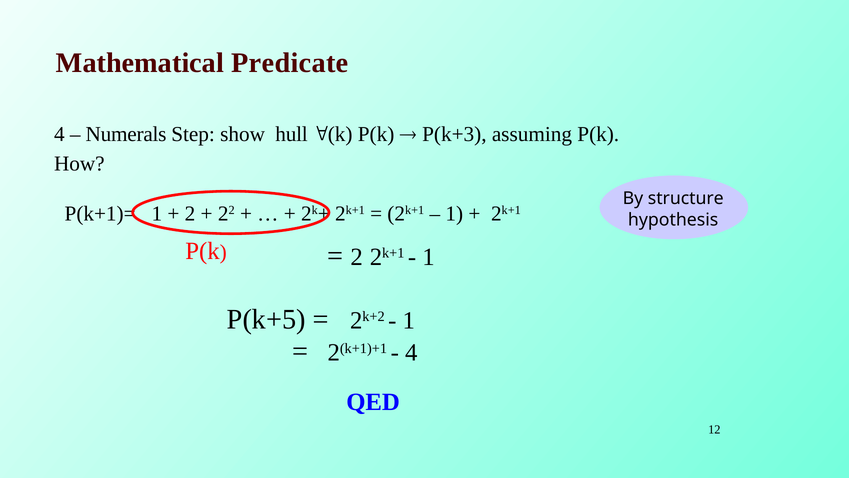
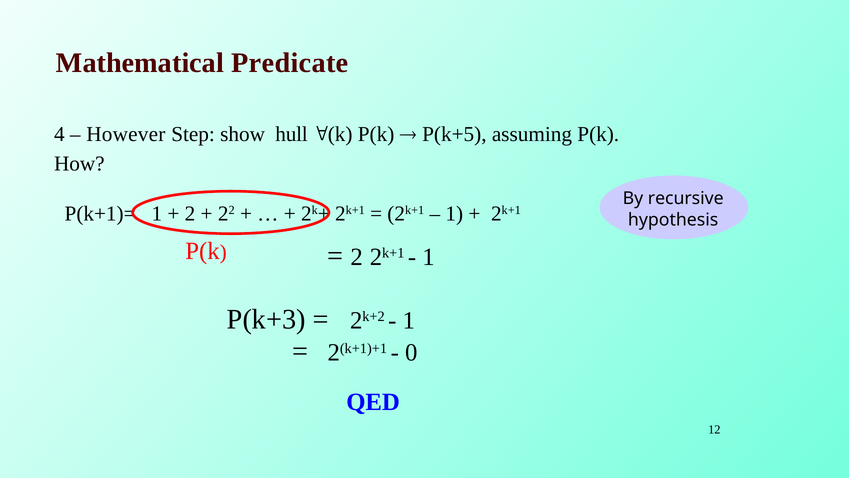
Numerals: Numerals -> However (126, 134)
P(k+3: P(k+3 -> P(k+5 (454, 134)
structure: structure -> recursive (686, 198)
P(k+5: P(k+5 -> P(k+3 (266, 319)
4: 4 -> 0 (411, 352)
